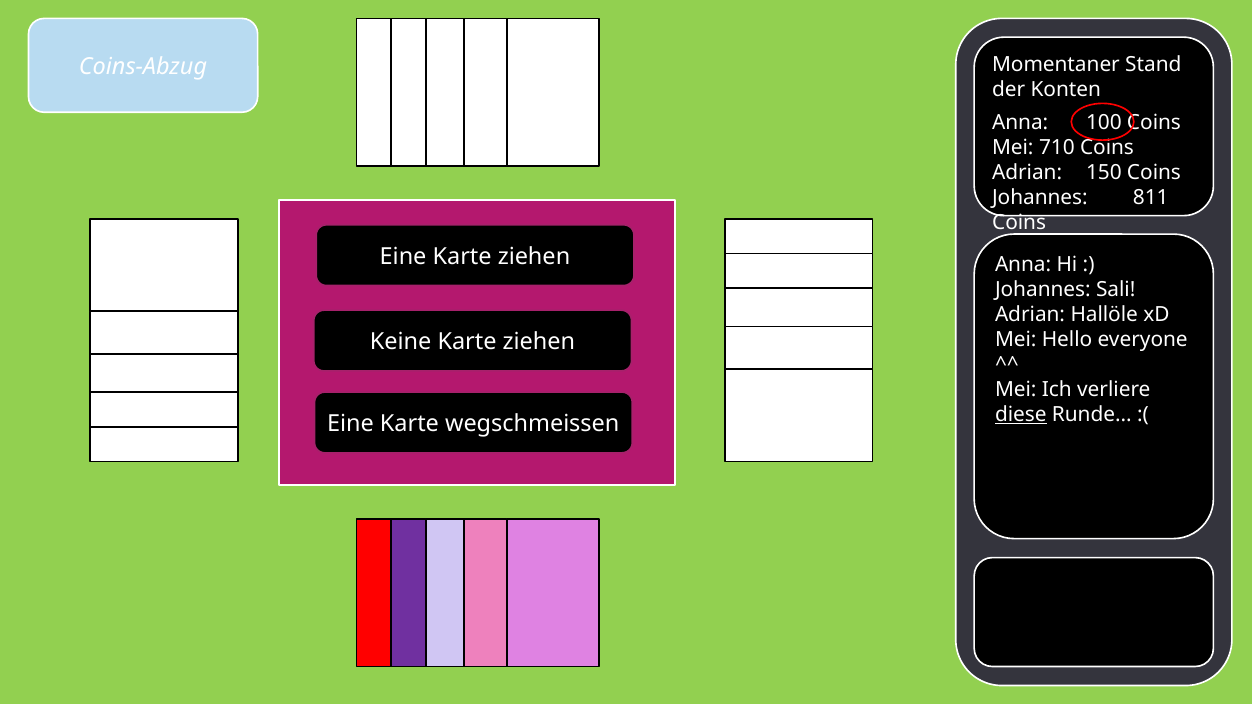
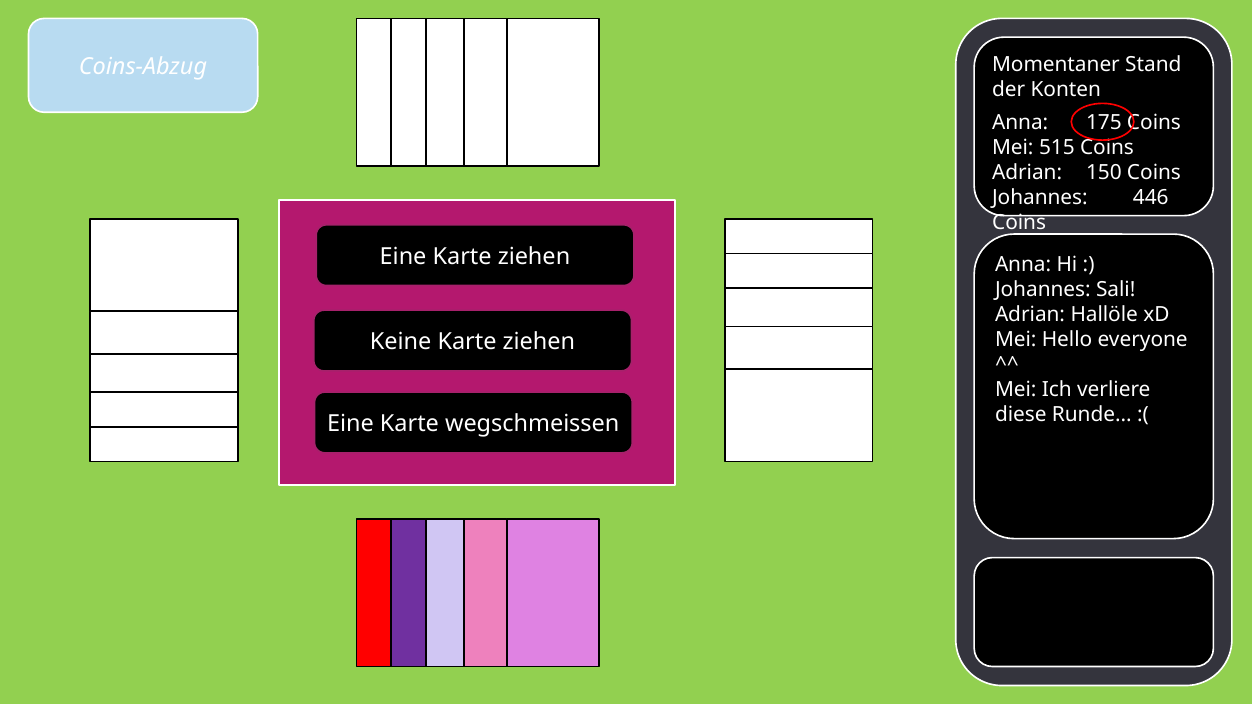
100: 100 -> 175 (1104, 122)
710: 710 -> 515 (1057, 147)
811: 811 -> 446 (1151, 197)
diese underline: present -> none (1021, 415)
